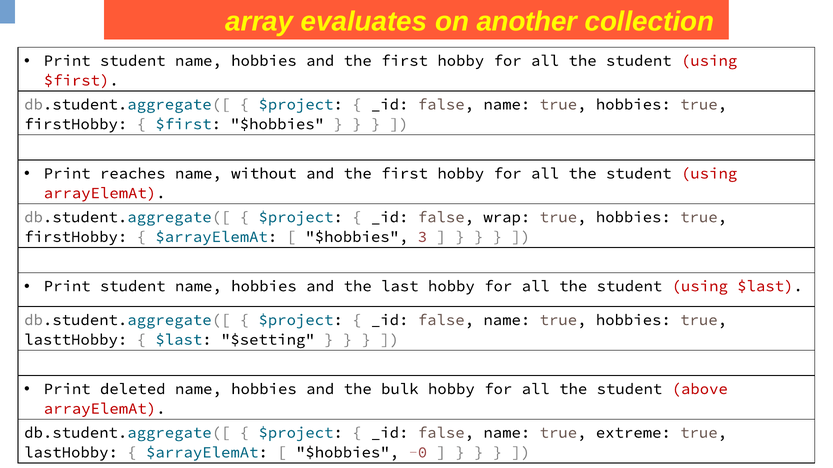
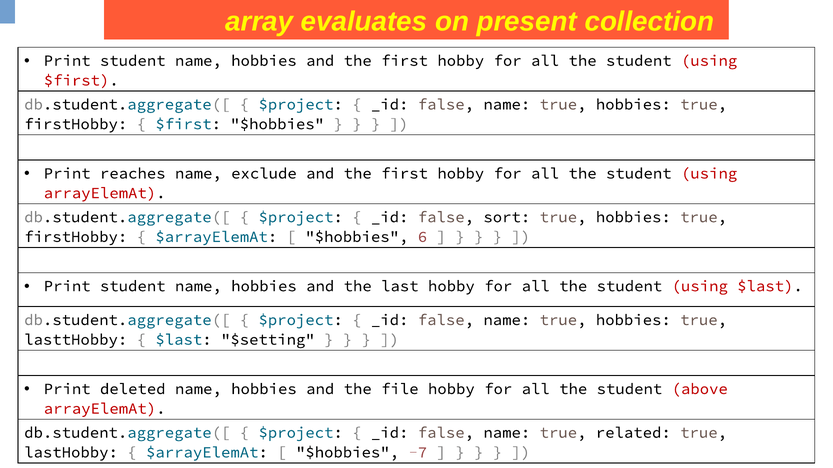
another: another -> present (527, 22)
without: without -> exclude (264, 174)
wrap: wrap -> sort (507, 217)
3: 3 -> 6 (422, 237)
bulk: bulk -> file (400, 389)
extreme: extreme -> related (633, 433)
-0: -0 -> -7 (418, 453)
